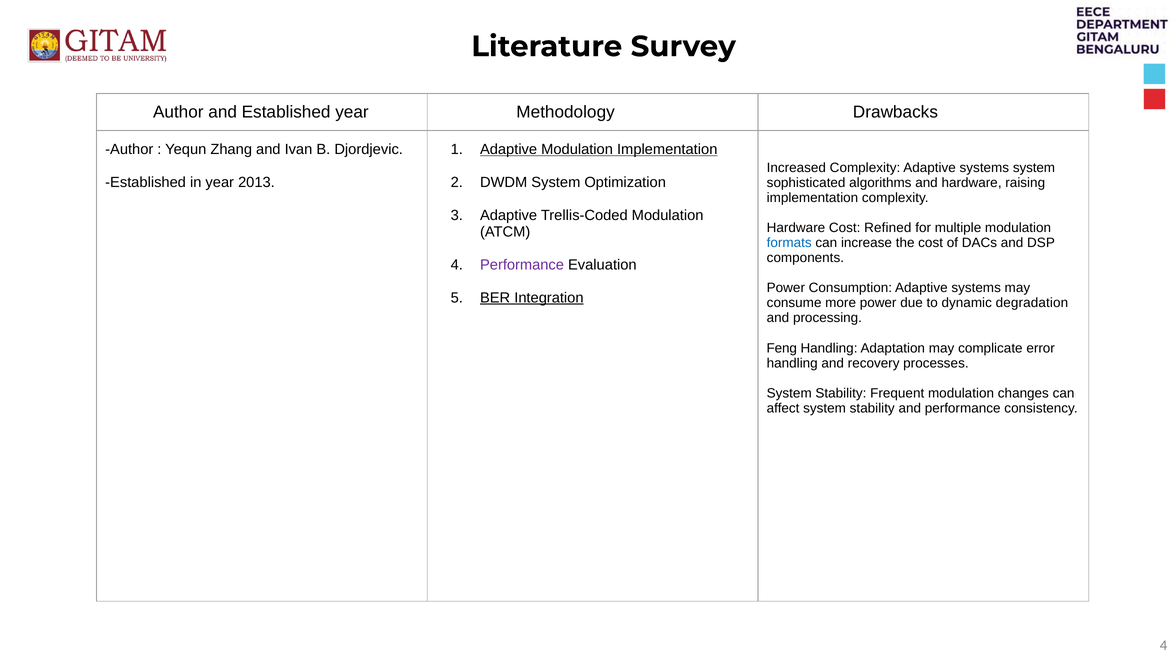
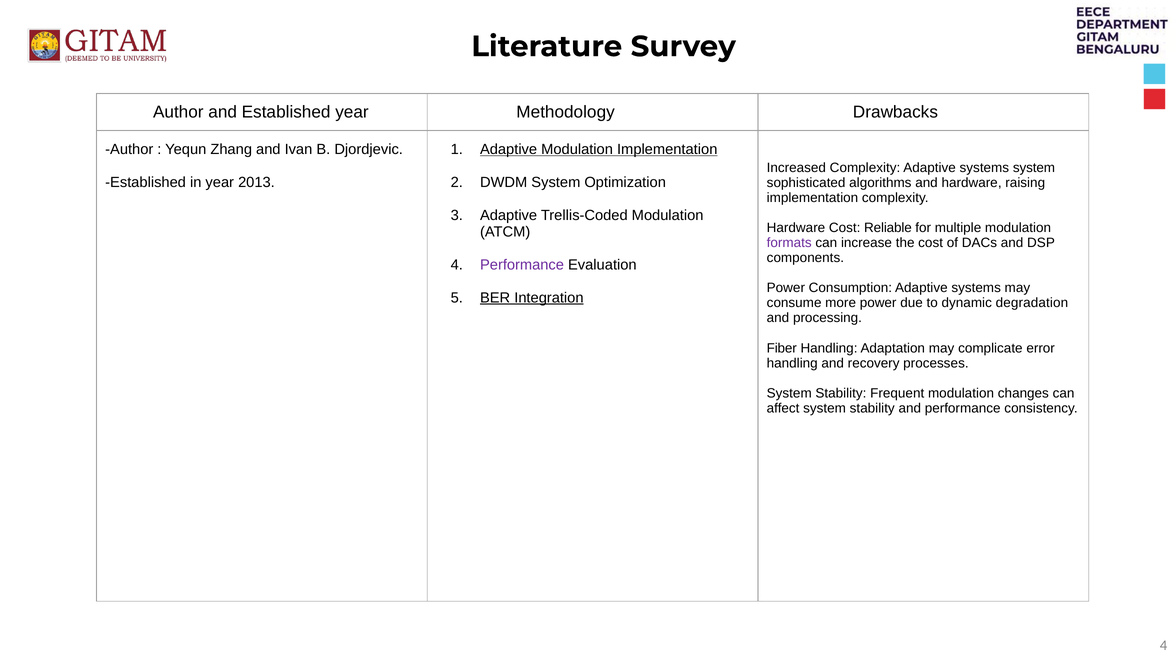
Refined: Refined -> Reliable (888, 228)
formats colour: blue -> purple (789, 243)
Feng: Feng -> Fiber (782, 348)
